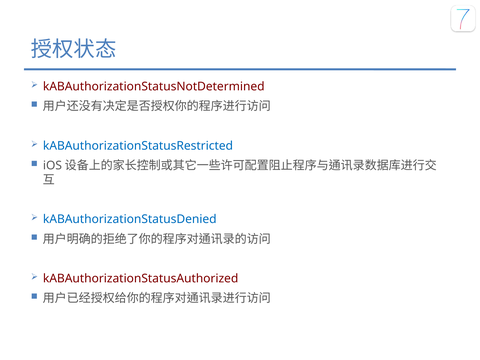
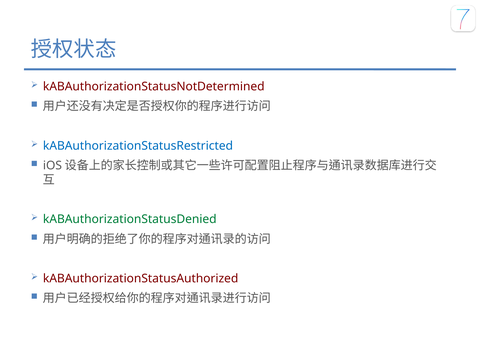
kABAuthorizationStatusDenied colour: blue -> green (130, 219)
